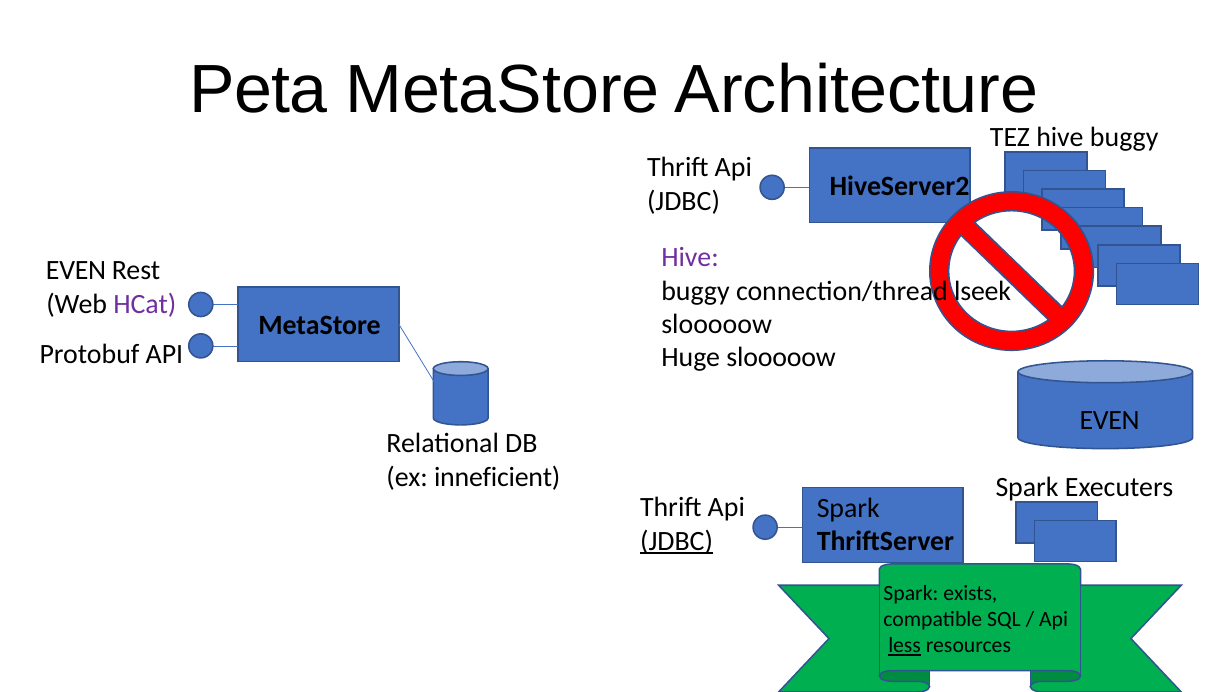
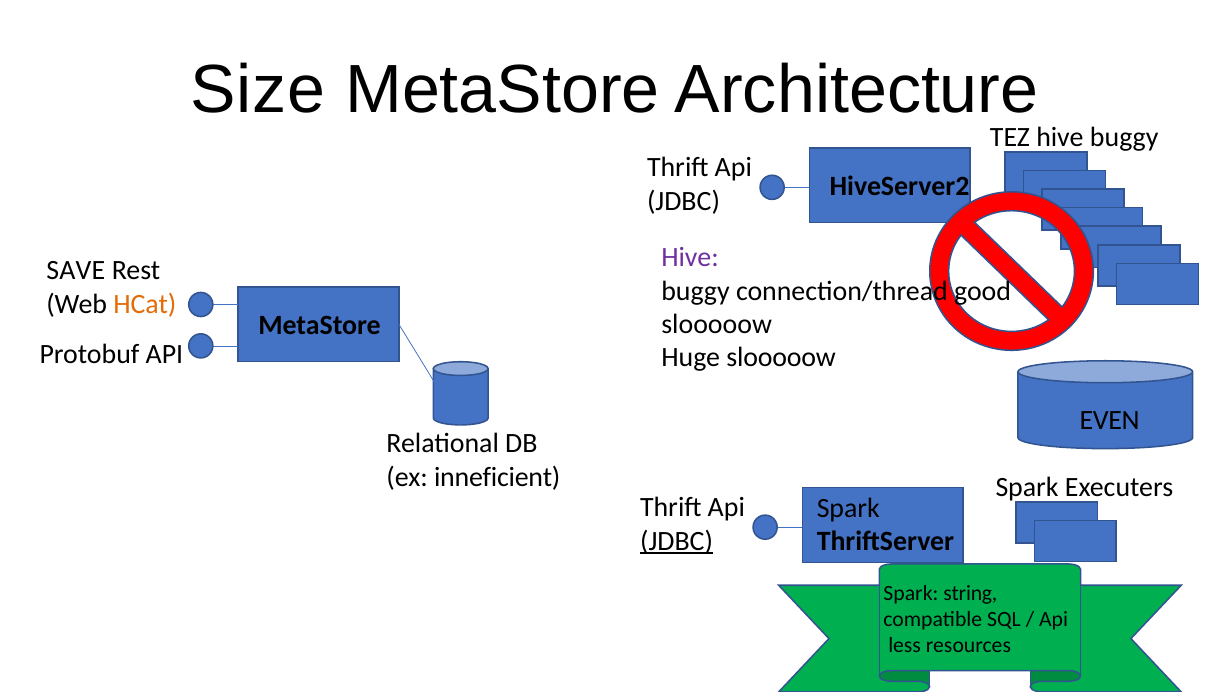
Peta: Peta -> Size (258, 90)
EVEN: EVEN -> SAVE (76, 270)
lseek: lseek -> good (983, 291)
HCat colour: purple -> orange (145, 304)
exists: exists -> string (970, 593)
less underline: present -> none (905, 646)
